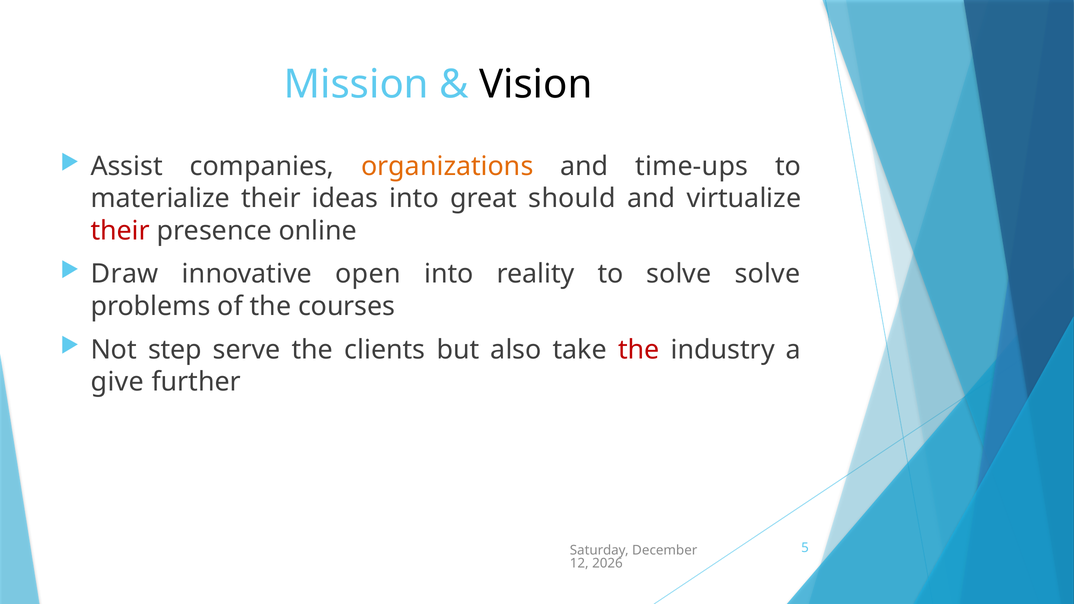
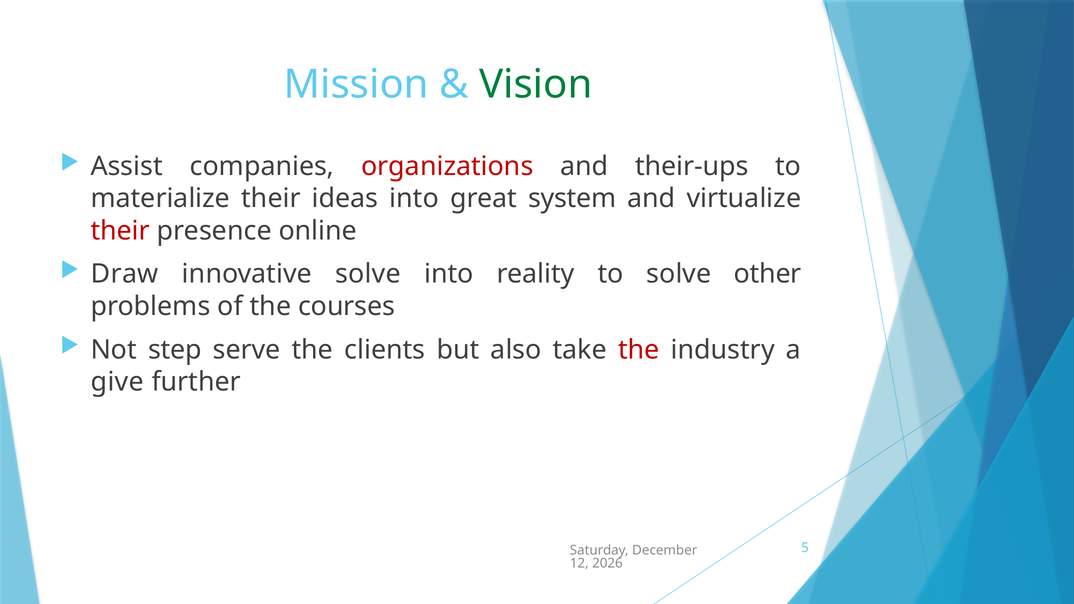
Vision colour: black -> green (536, 85)
organizations colour: orange -> red (447, 166)
time-ups: time-ups -> their-ups (692, 166)
should: should -> system (572, 199)
innovative open: open -> solve (368, 274)
solve solve: solve -> other (768, 274)
